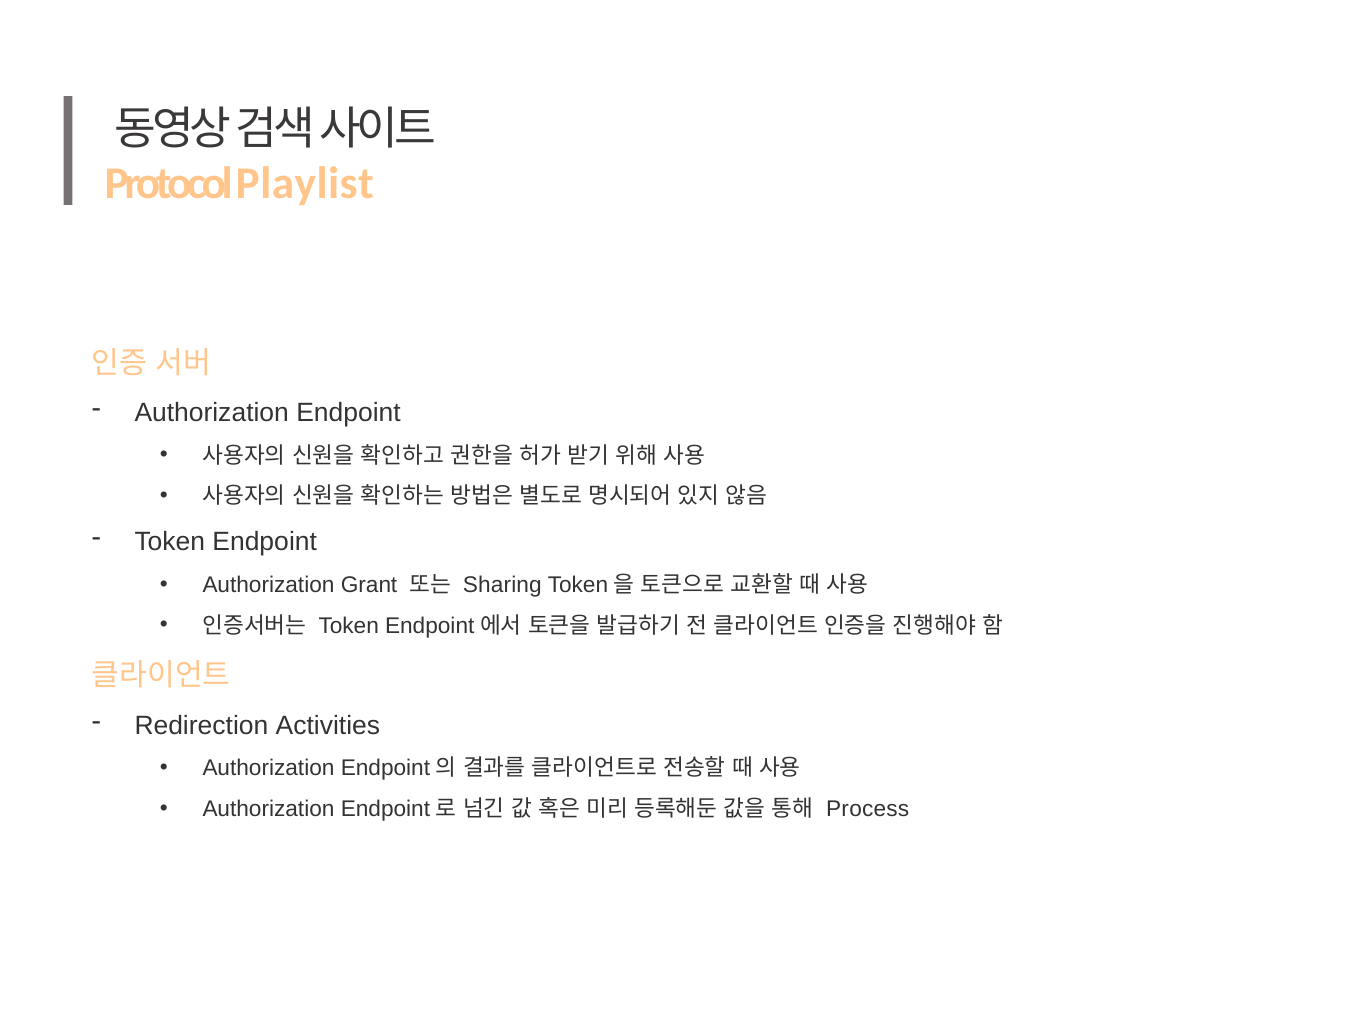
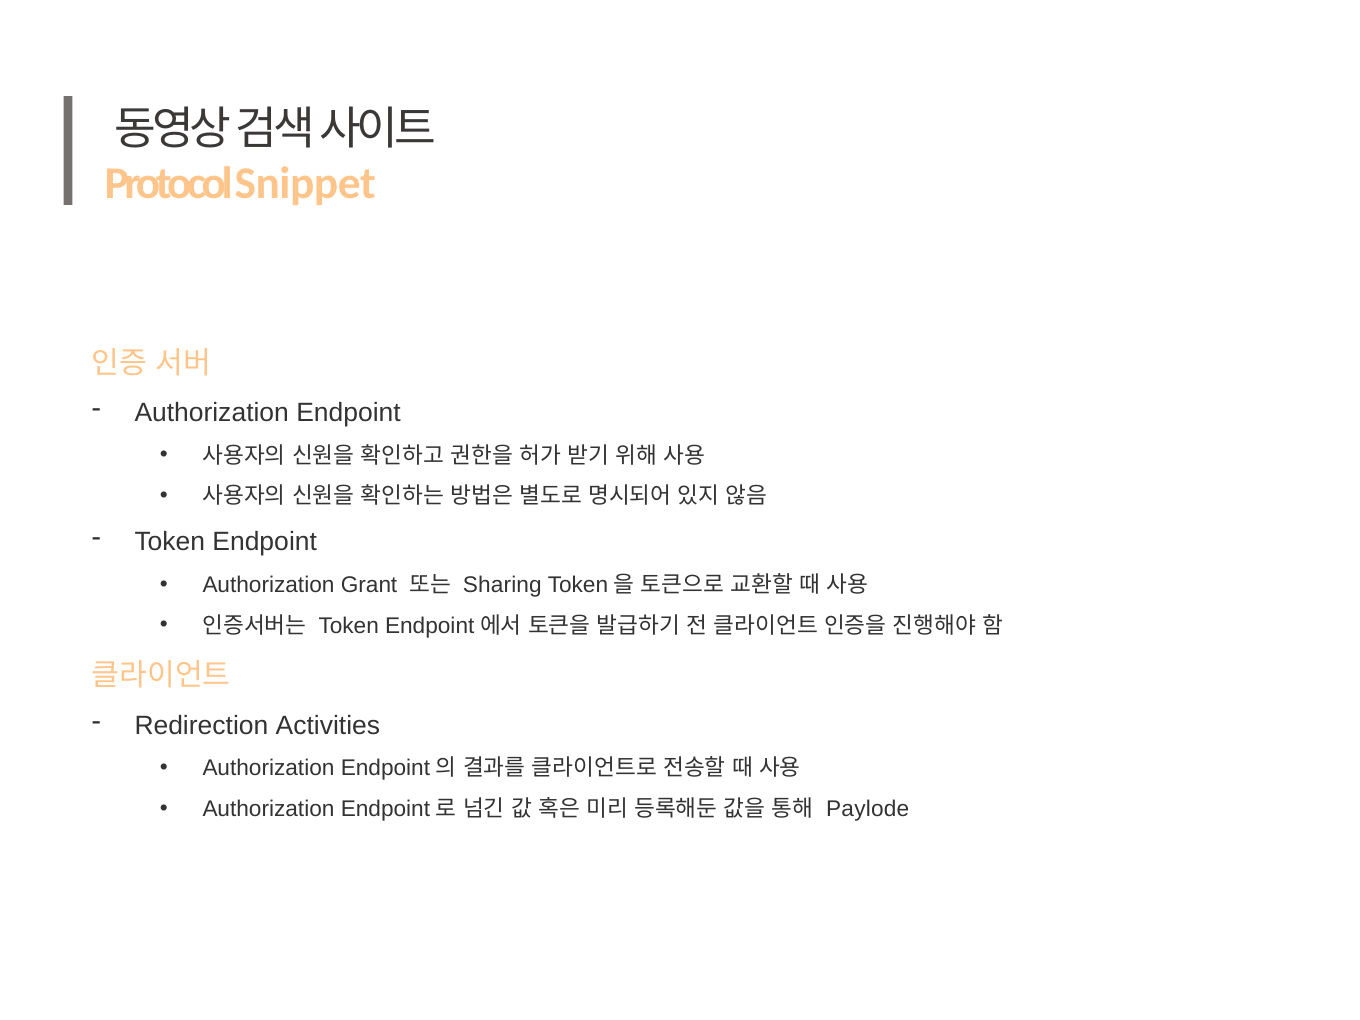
Playlist: Playlist -> Snippet (305, 184)
Process: Process -> Paylode (868, 809)
